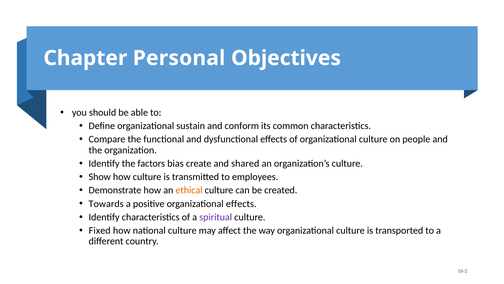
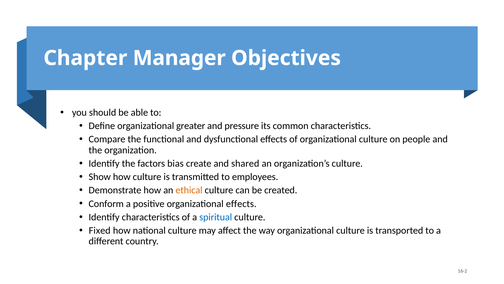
Personal: Personal -> Manager (179, 58)
sustain: sustain -> greater (191, 126)
conform: conform -> pressure (242, 126)
Towards: Towards -> Conform (106, 203)
spiritual colour: purple -> blue (216, 217)
